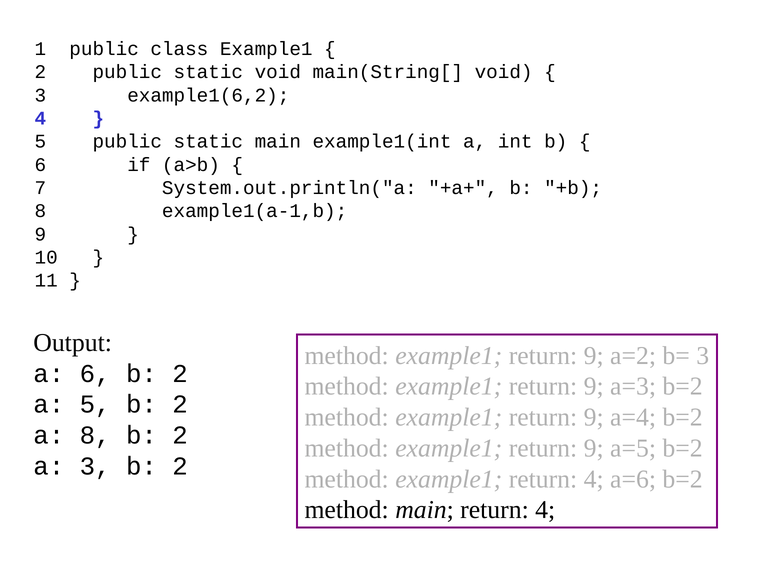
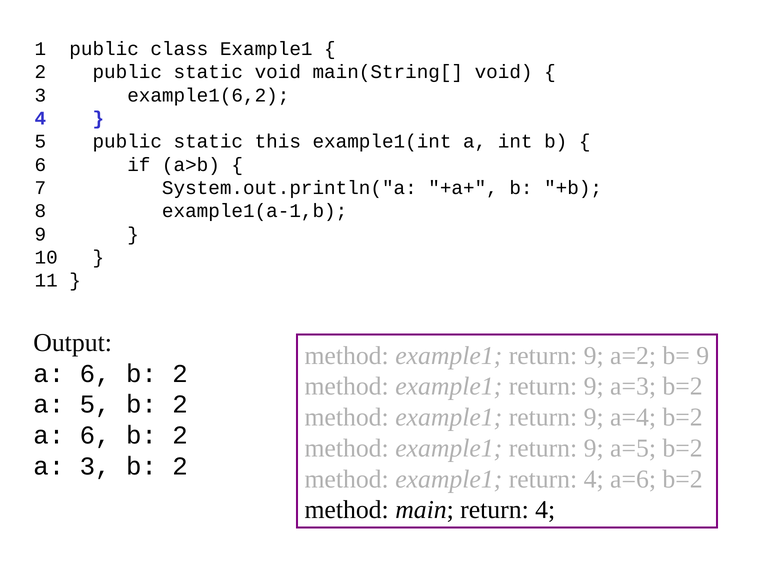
static main: main -> this (278, 141)
b= 3: 3 -> 9 (703, 356)
8: 8 -> 6 (95, 435)
